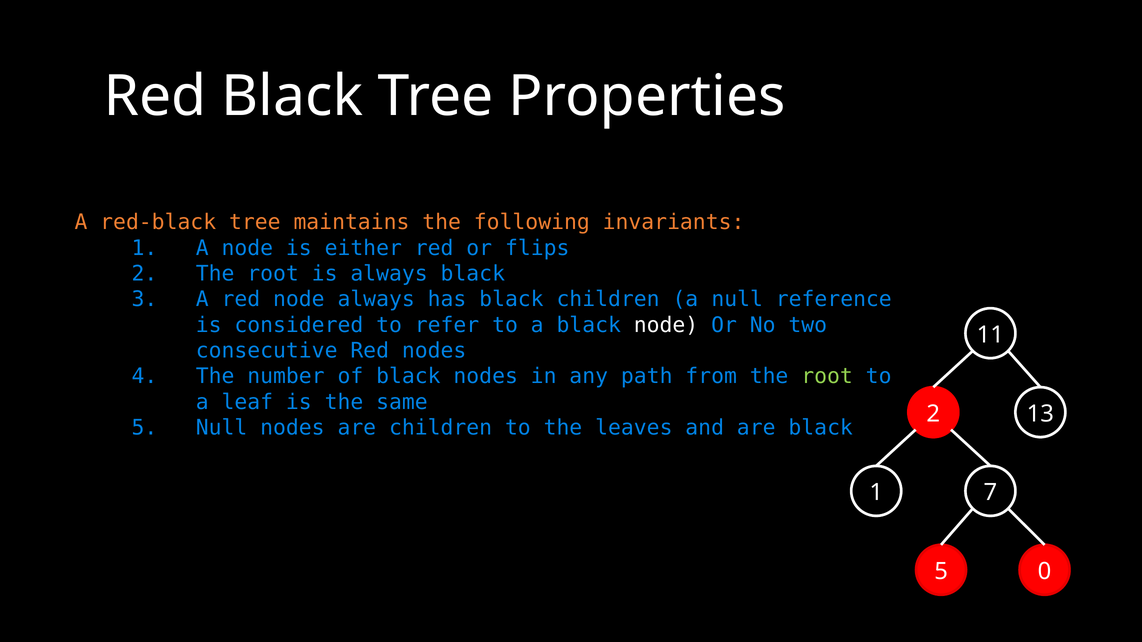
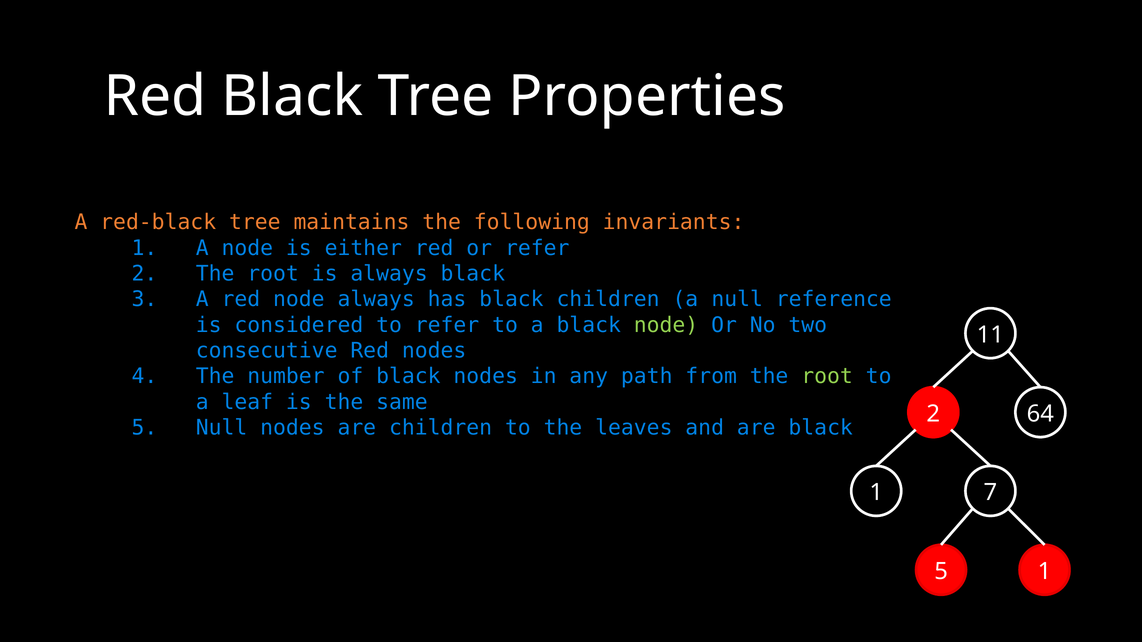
or flips: flips -> refer (537, 248)
node colour: white -> light green (666, 325)
13: 13 -> 64 (1040, 414)
5 0: 0 -> 1 (1045, 572)
